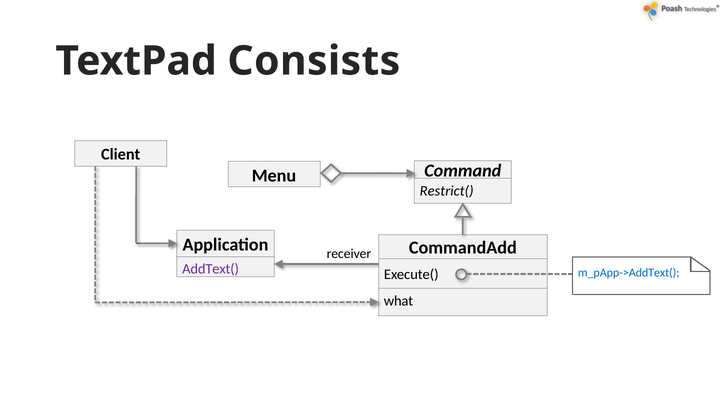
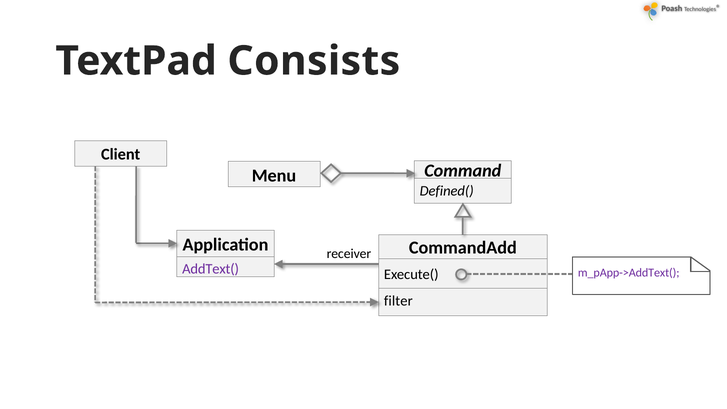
Restrict(: Restrict( -> Defined( (447, 191)
m_pApp->AddText( colour: blue -> purple (629, 273)
what: what -> filter (398, 301)
